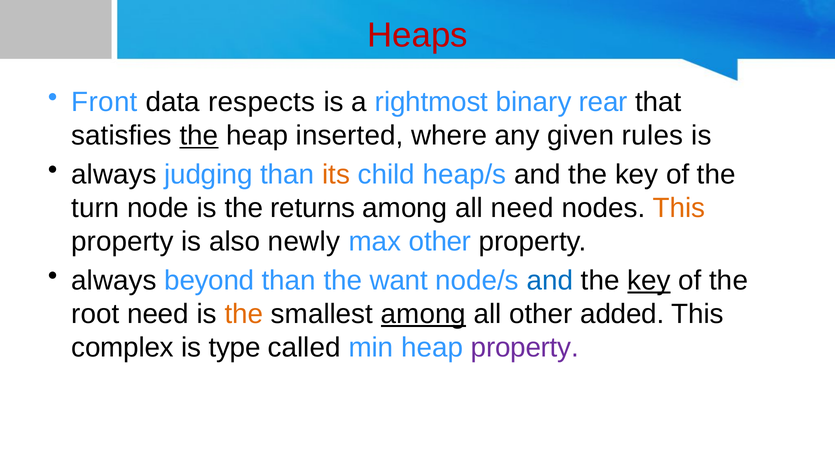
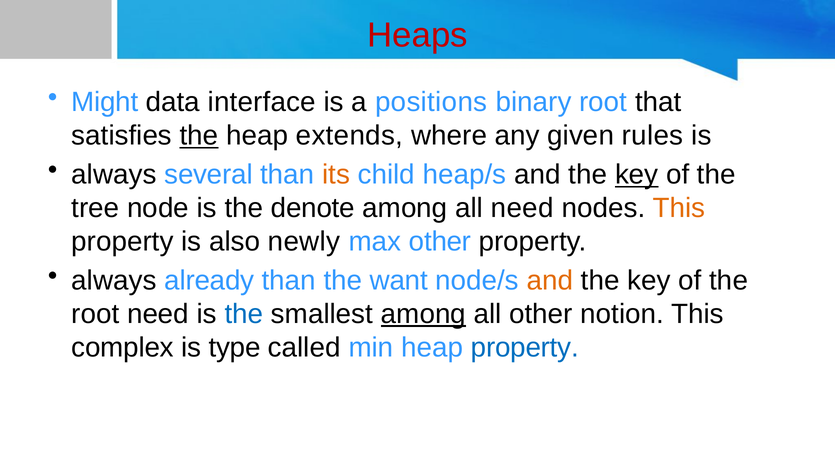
Front: Front -> Might (105, 102)
respects: respects -> interface (262, 102)
rightmost: rightmost -> positions (431, 102)
binary rear: rear -> root (603, 102)
inserted: inserted -> extends (350, 136)
judging: judging -> several (209, 175)
key underline: none -> present (637, 175)
turn: turn -> tree (95, 208)
returns: returns -> denote (313, 208)
beyond: beyond -> already (209, 280)
and colour: blue -> orange (550, 280)
key underline: present -> none (649, 280)
the colour: orange -> blue (244, 314)
added: added -> notion (622, 314)
property colour: purple -> blue (525, 347)
